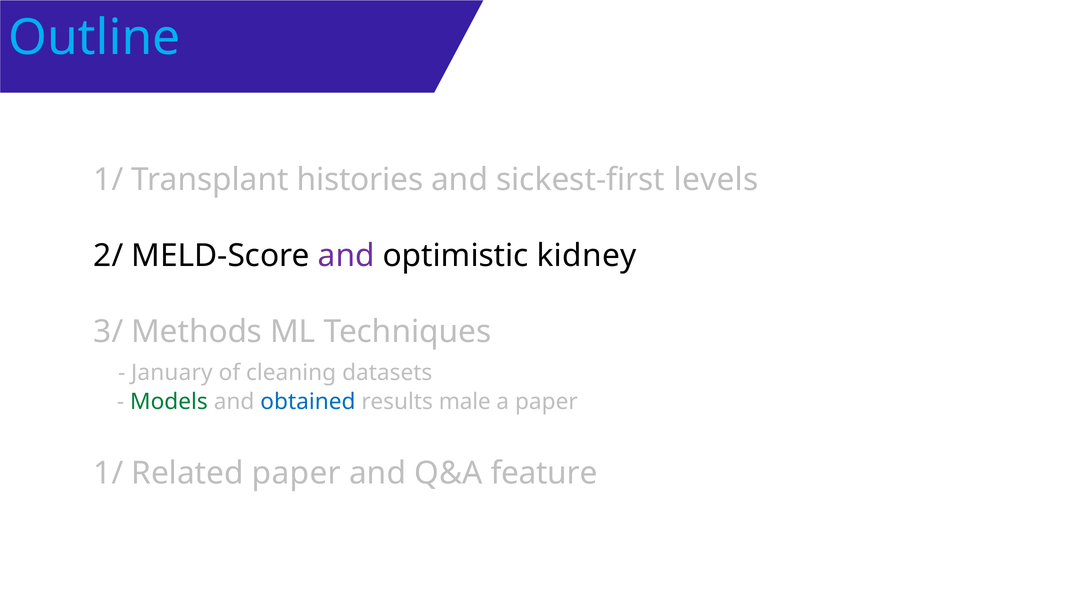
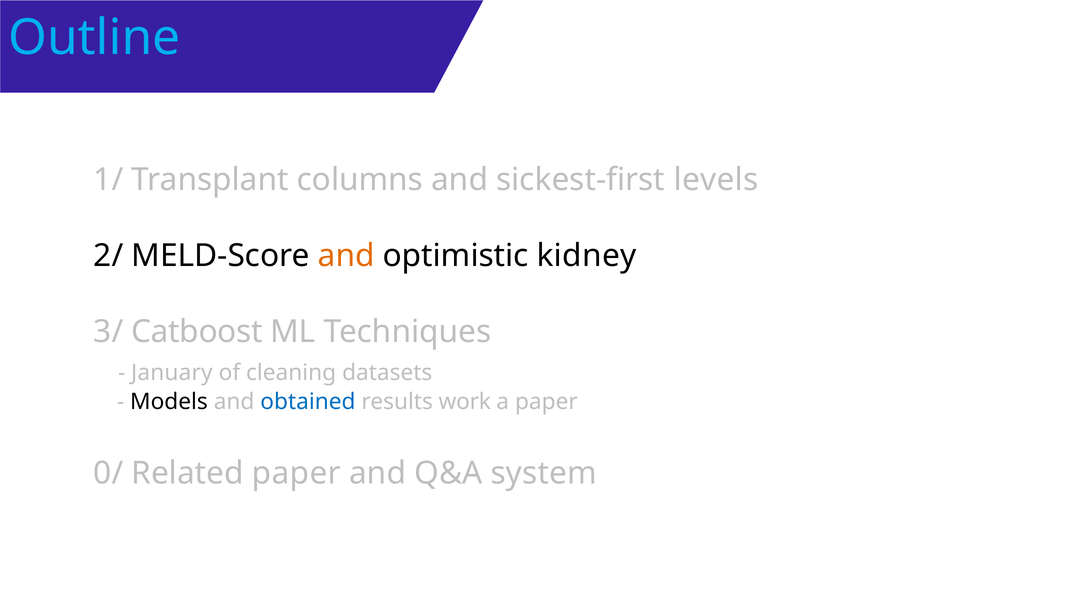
histories: histories -> columns (360, 180)
and colour: purple -> orange (346, 256)
Methods: Methods -> Catboost (197, 332)
Models colour: green -> black (169, 402)
male: male -> work (465, 402)
1/: 1/ -> 0/ (108, 473)
feature: feature -> system (544, 473)
